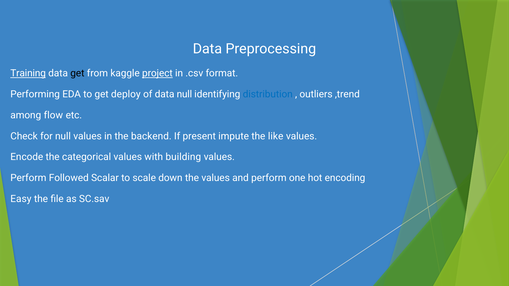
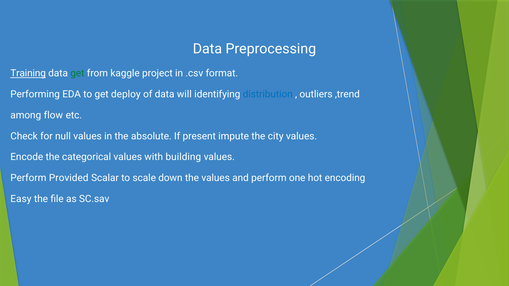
get colour: black -> green (77, 73)
project underline: present -> none (157, 73)
data null: null -> will (184, 94)
backend: backend -> absolute (151, 136)
like: like -> city (276, 136)
Followed: Followed -> Provided (69, 178)
